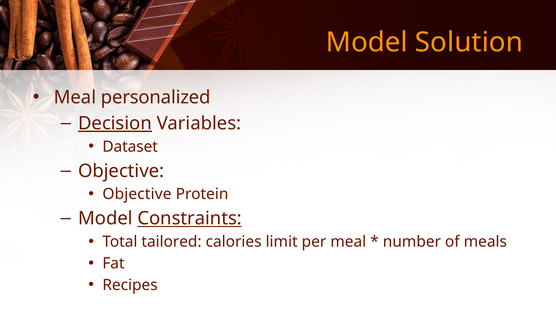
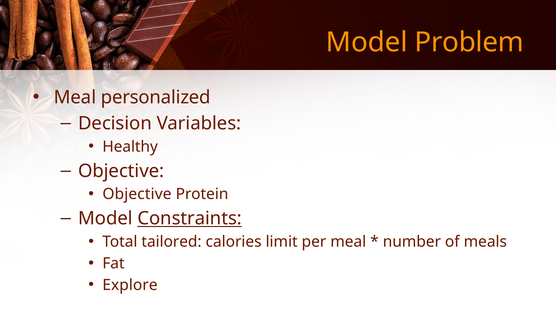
Solution: Solution -> Problem (469, 42)
Decision underline: present -> none (115, 123)
Dataset: Dataset -> Healthy (130, 146)
Recipes: Recipes -> Explore (130, 285)
